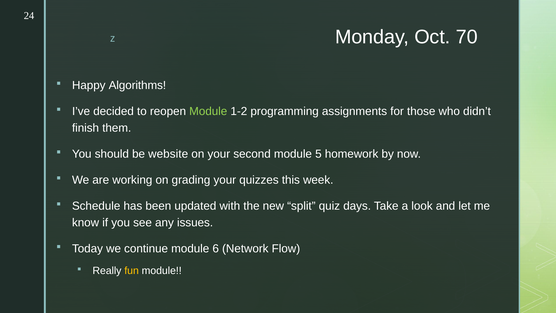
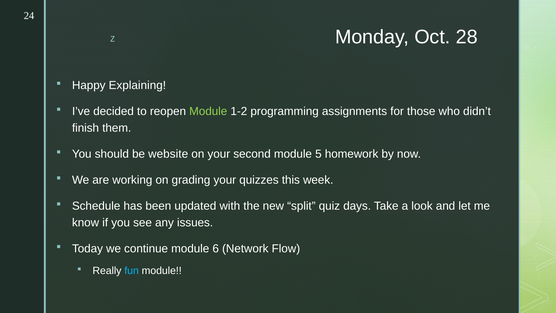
70: 70 -> 28 (467, 37)
Algorithms: Algorithms -> Explaining (137, 85)
fun colour: yellow -> light blue (132, 271)
